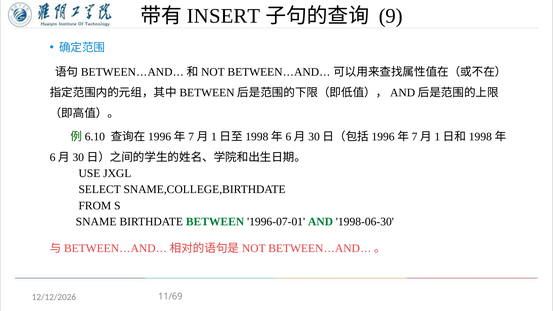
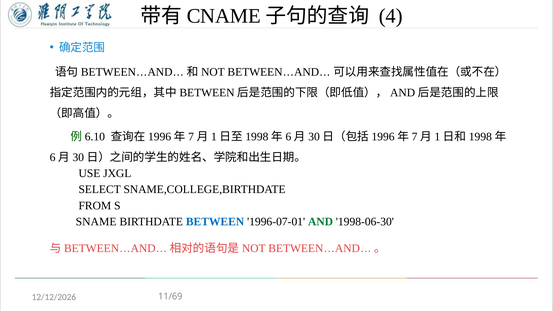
INSERT: INSERT -> CNAME (224, 16)
9: 9 -> 4 (391, 16)
BETWEEN colour: green -> blue (215, 222)
